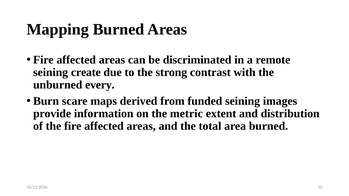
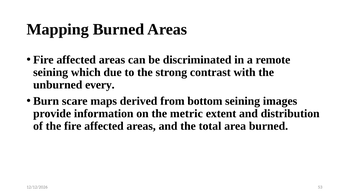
create: create -> which (86, 72)
funded: funded -> bottom (205, 101)
